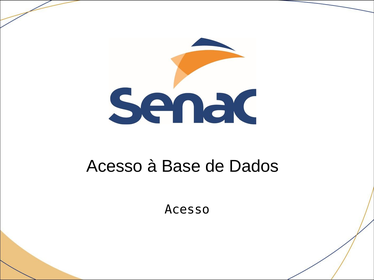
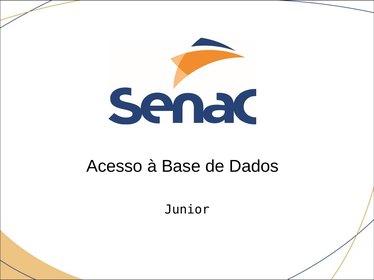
Acesso: Acesso -> Junior (187, 210)
